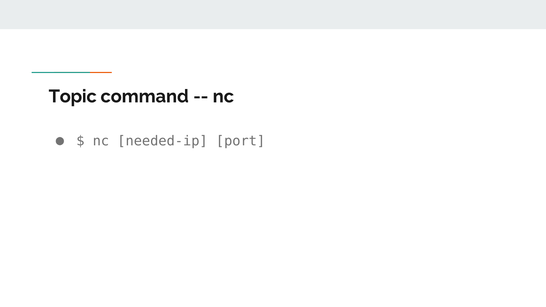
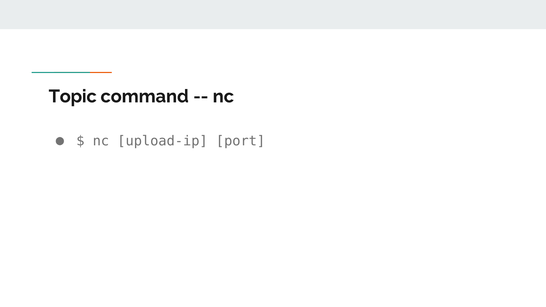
needed-ip: needed-ip -> upload-ip (163, 141)
